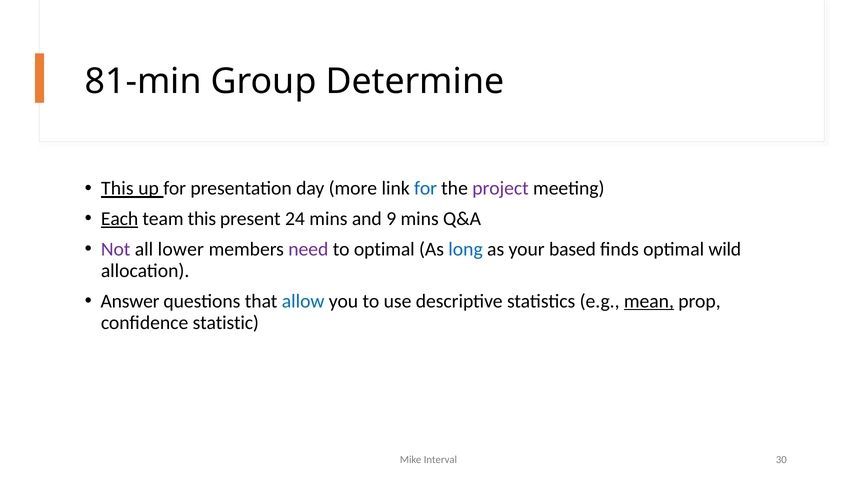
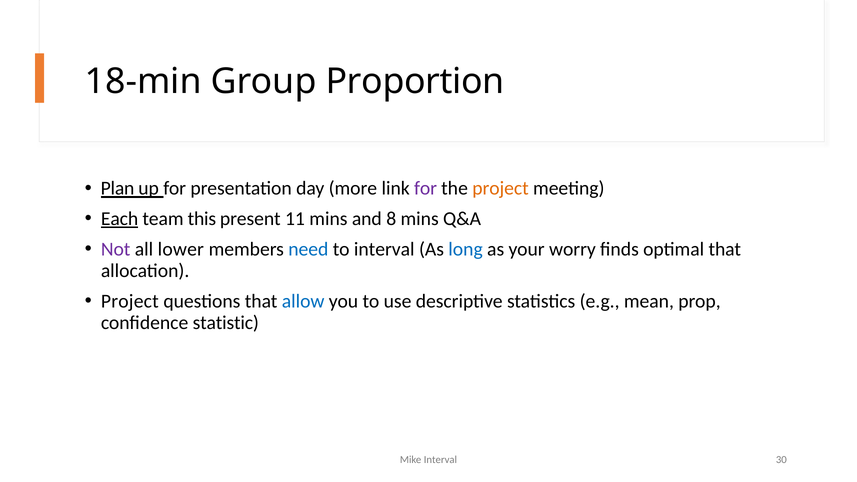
81-min: 81-min -> 18-min (143, 81)
Determine: Determine -> Proportion (415, 81)
This: This -> Plan (118, 188)
for colour: blue -> purple (426, 188)
project colour: purple -> orange (500, 188)
24: 24 -> 11 (295, 219)
9: 9 -> 8 (391, 219)
need colour: purple -> blue (308, 249)
to optimal: optimal -> interval (384, 249)
based: based -> worry (572, 249)
optimal wild: wild -> that (725, 249)
Answer: Answer -> Project (130, 301)
mean underline: present -> none (649, 301)
